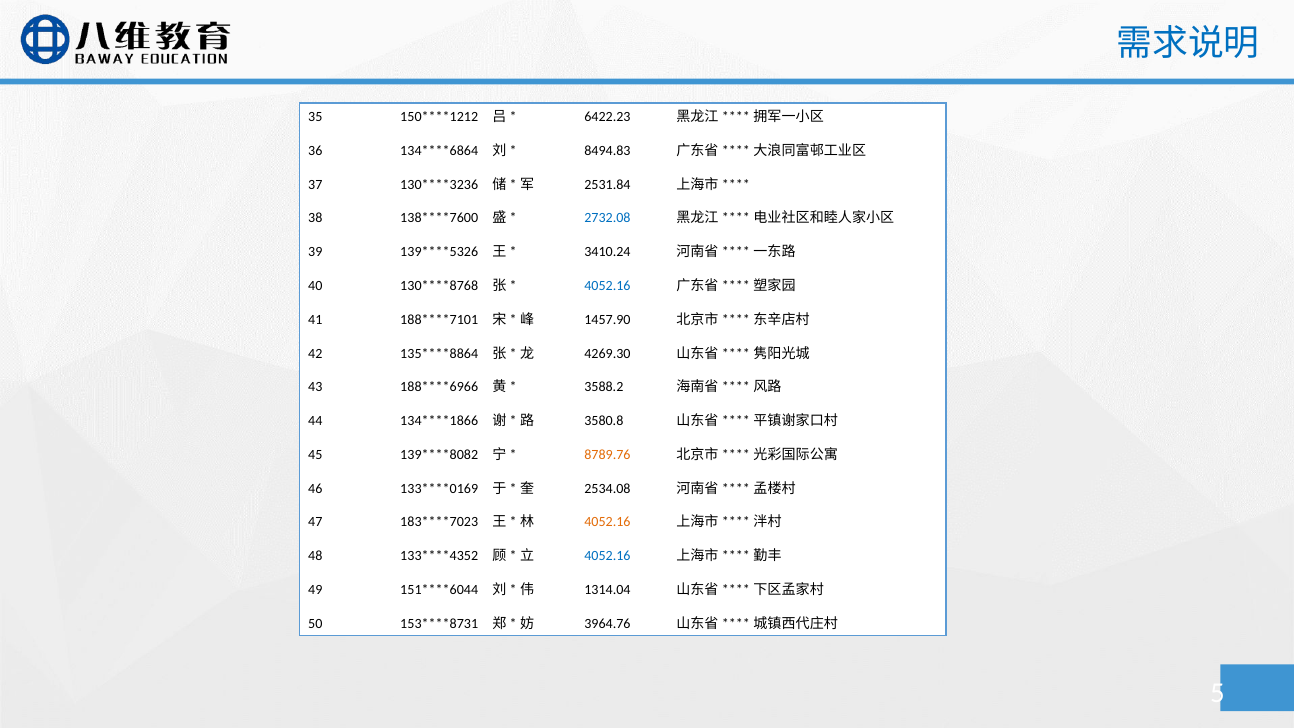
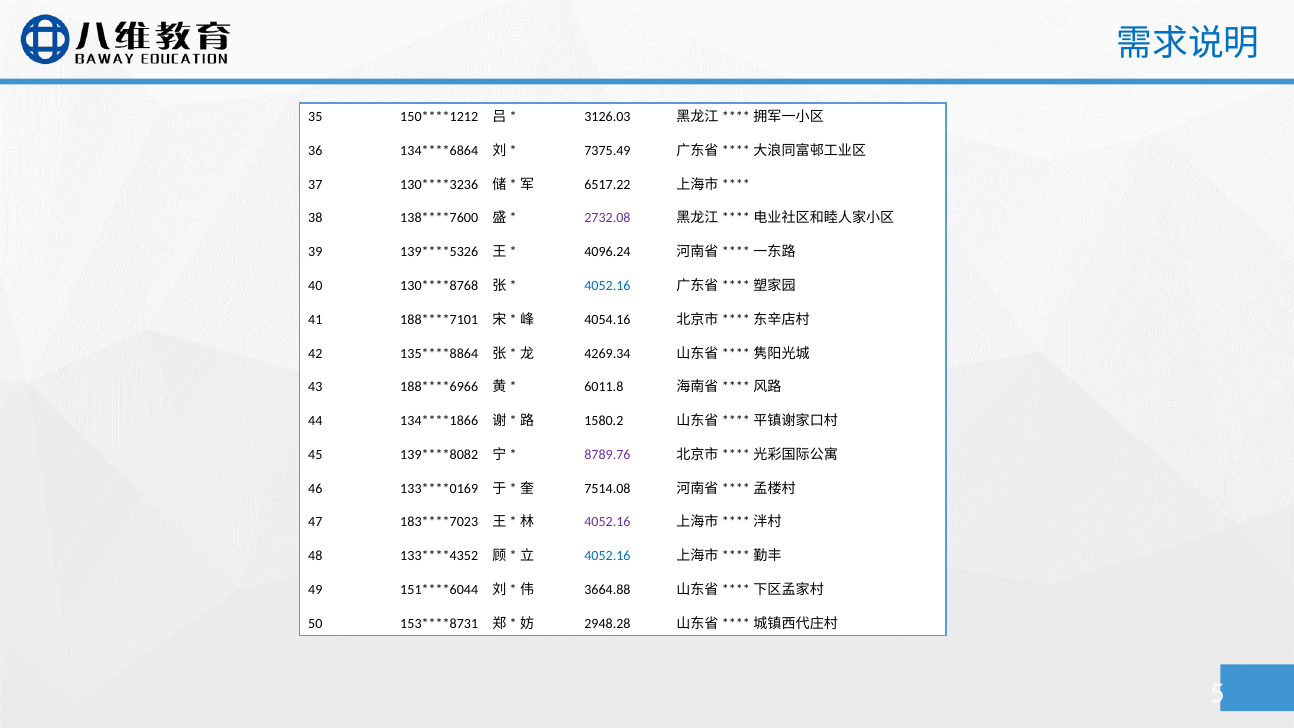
6422.23: 6422.23 -> 3126.03 (607, 117)
8494.83: 8494.83 -> 7375.49 (607, 151)
2531.84: 2531.84 -> 6517.22 (607, 185)
2732.08 colour: blue -> purple (607, 218)
3410.24: 3410.24 -> 4096.24 (607, 252)
1457.90: 1457.90 -> 4054.16 (607, 320)
4269.30: 4269.30 -> 4269.34 (607, 353)
3588.2: 3588.2 -> 6011.8 (604, 387)
3580.8: 3580.8 -> 1580.2 (604, 421)
8789.76 colour: orange -> purple (607, 455)
2534.08: 2534.08 -> 7514.08 (607, 488)
4052.16 colour: orange -> purple (607, 522)
1314.04: 1314.04 -> 3664.88 (607, 590)
3964.76: 3964.76 -> 2948.28 (607, 623)
